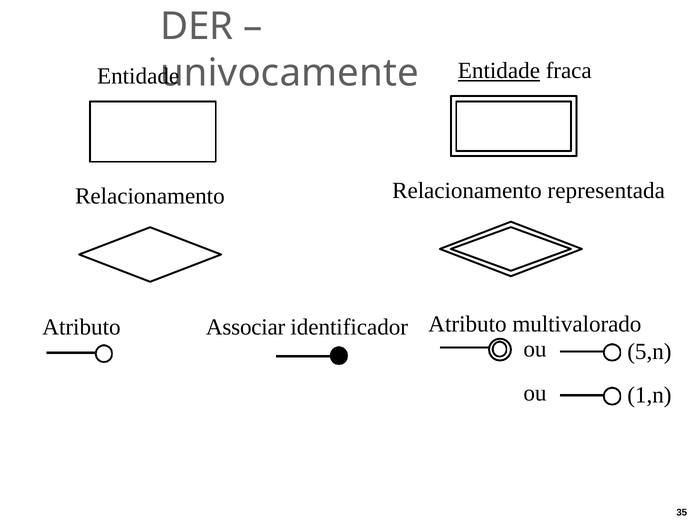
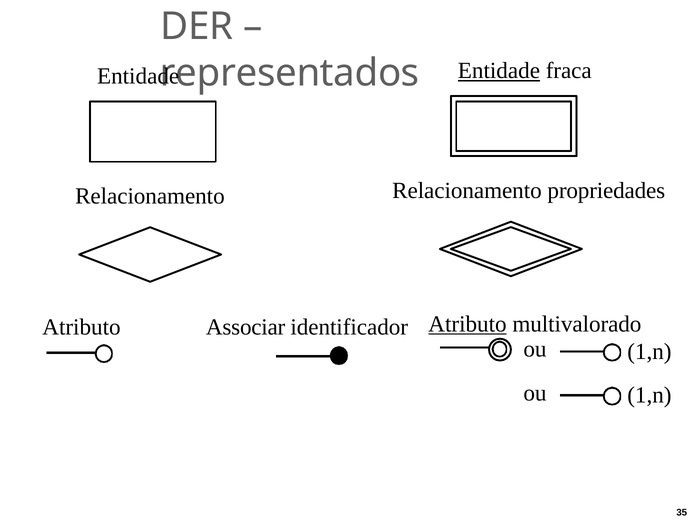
univocamente: univocamente -> representados (290, 73)
representada: representada -> propriedades (606, 191)
Atributo underline: none -> present (467, 324)
ou 5,n: 5,n -> 1,n (649, 352)
